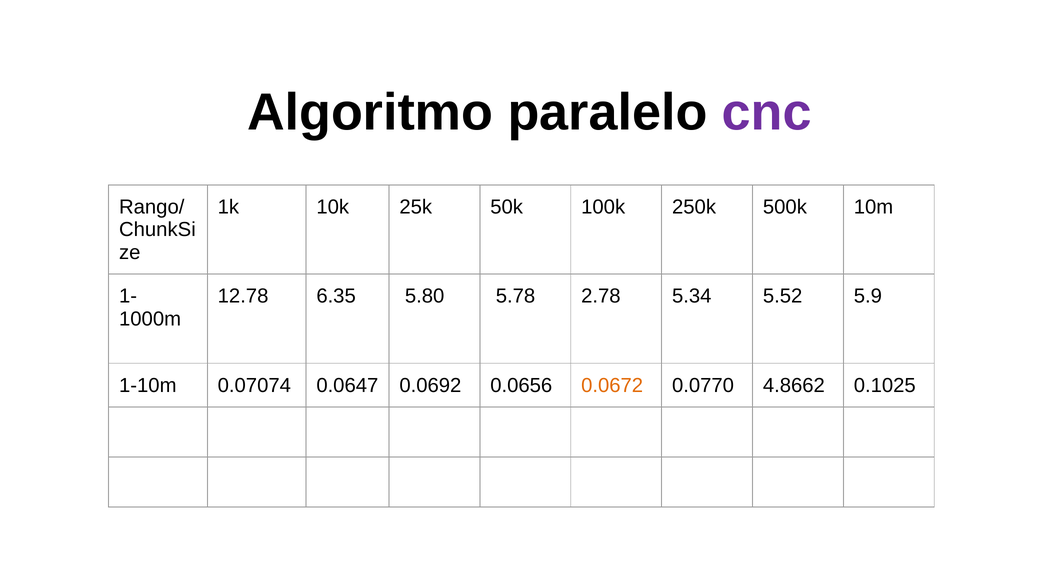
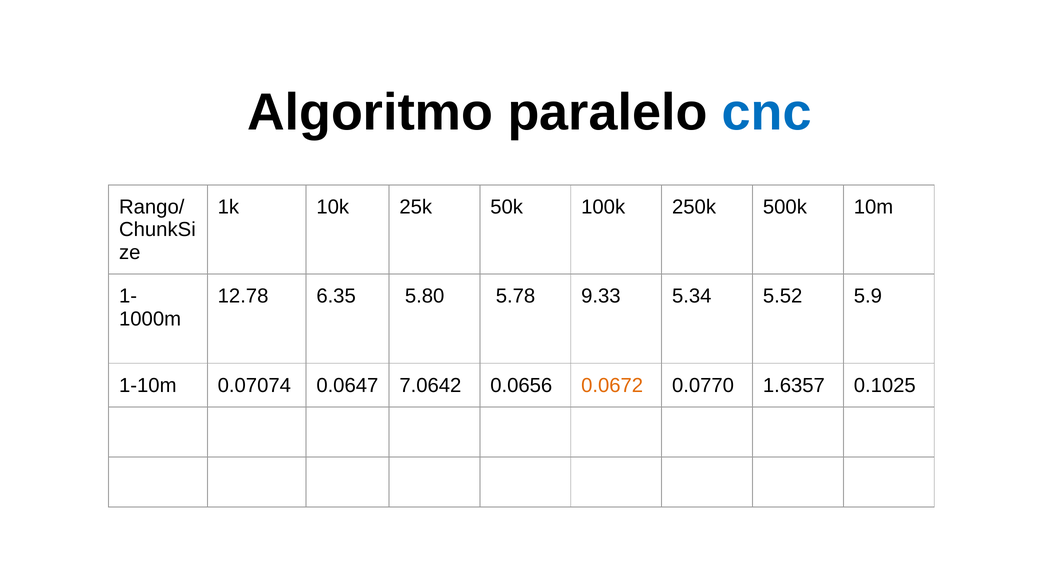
cnc colour: purple -> blue (767, 112)
2.78: 2.78 -> 9.33 (601, 296)
0.0692: 0.0692 -> 7.0642 (430, 385)
4.8662: 4.8662 -> 1.6357 (794, 385)
